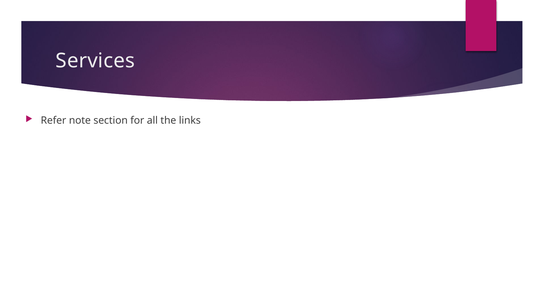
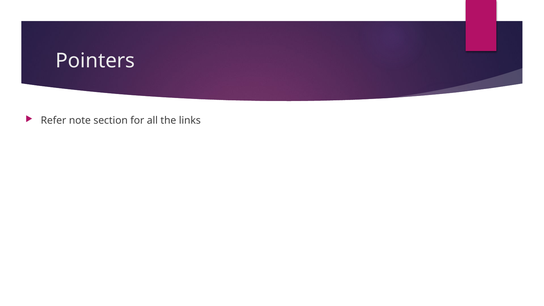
Services: Services -> Pointers (95, 61)
